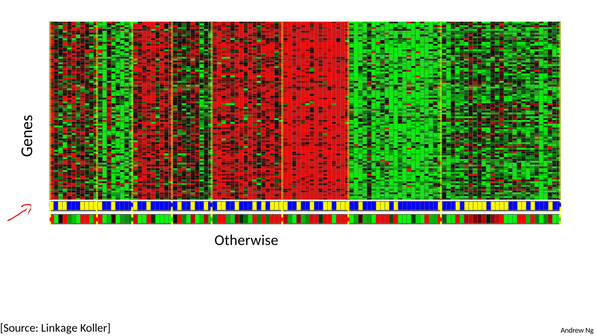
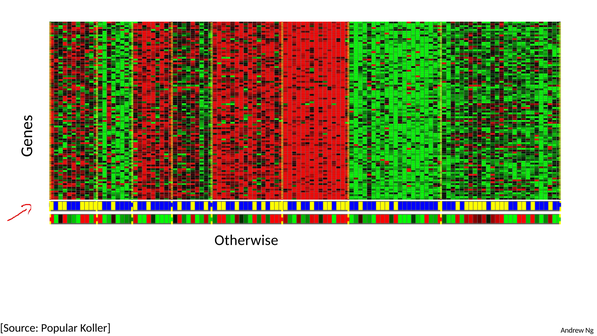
Linkage: Linkage -> Popular (59, 328)
